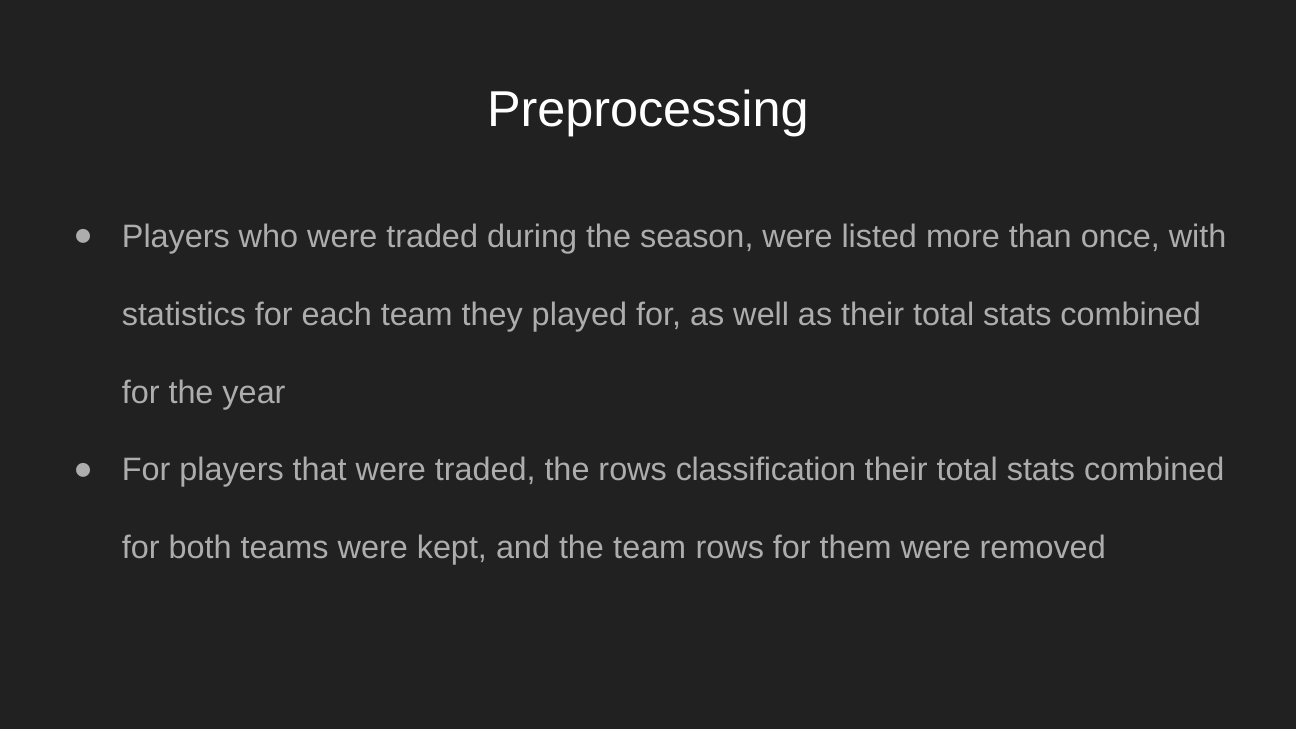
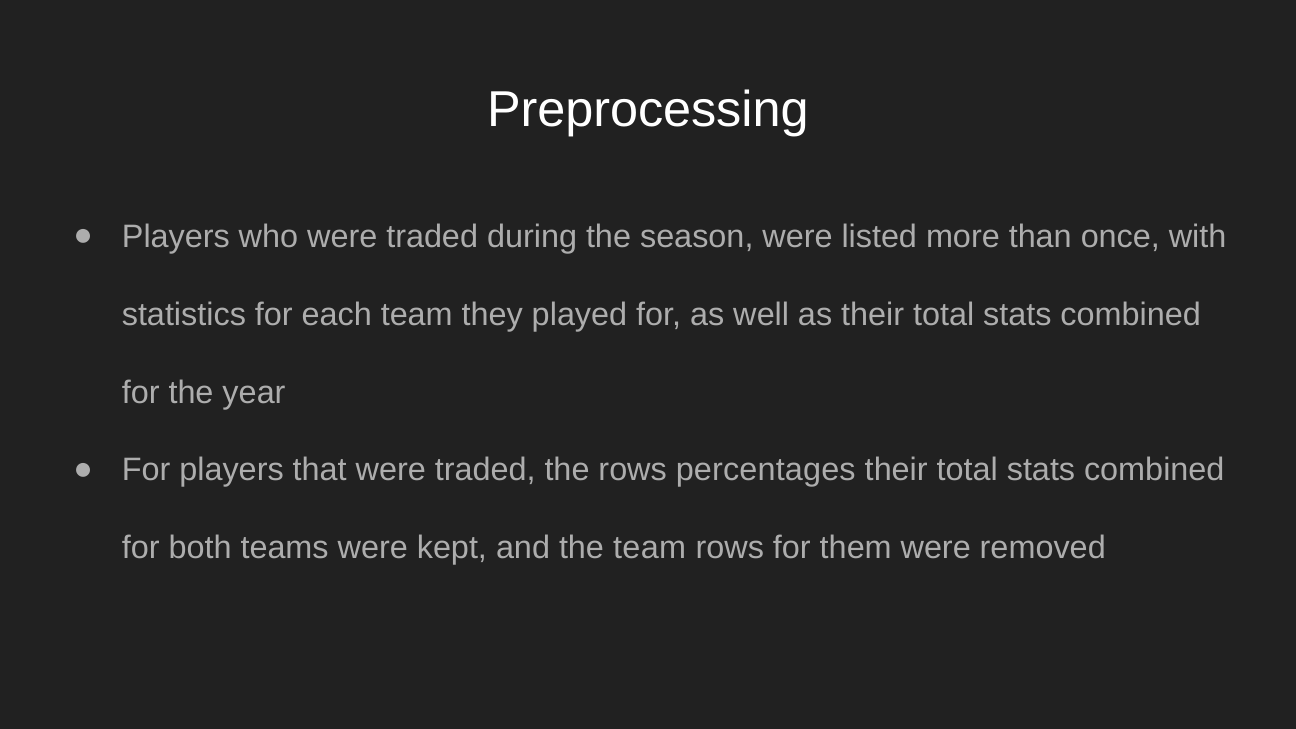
classification: classification -> percentages (766, 470)
